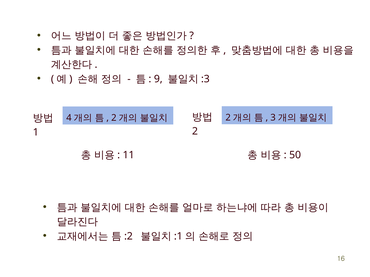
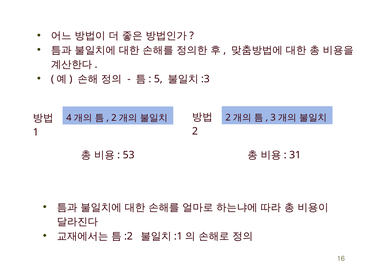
9: 9 -> 5 (158, 79)
11: 11 -> 53 (129, 155)
50: 50 -> 31 (295, 155)
